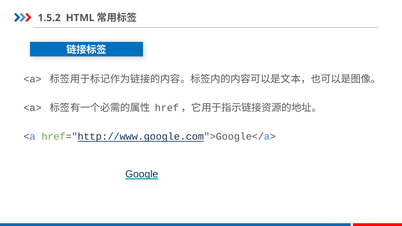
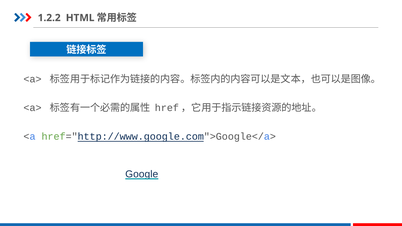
1.5.2: 1.5.2 -> 1.2.2 (49, 18)
